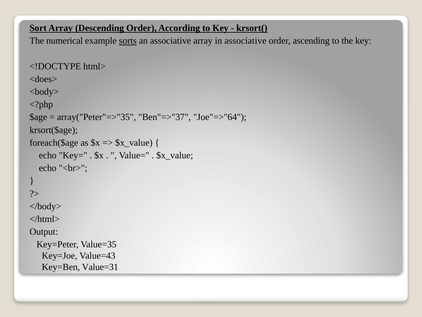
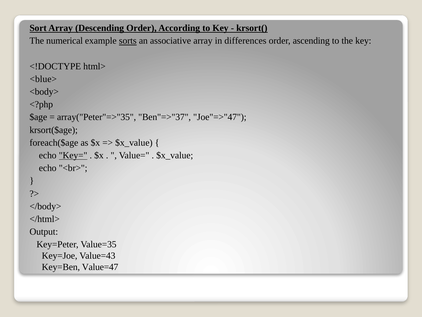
in associative: associative -> differences (245, 41)
<does>: <does> -> <blue> (43, 79)
Joe"=>"64: Joe"=>"64 -> Joe"=>"47 (220, 117)
Key= underline: none -> present (73, 155)
Value=31: Value=31 -> Value=47 (100, 267)
